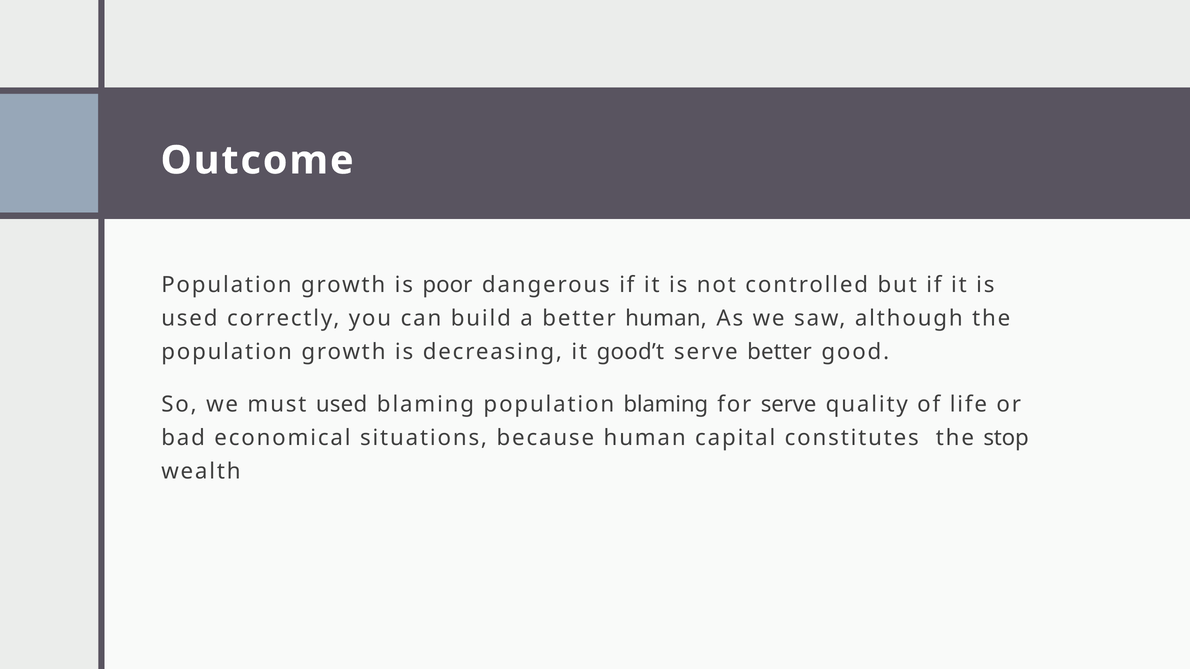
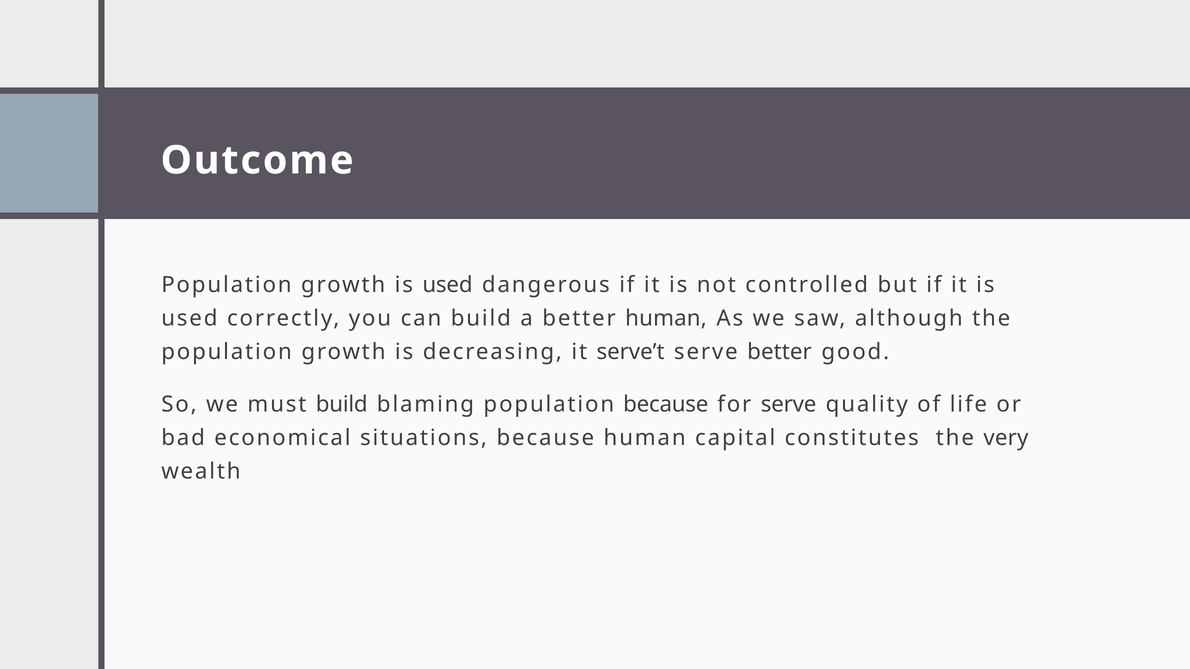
growth is poor: poor -> used (448, 285)
good’t: good’t -> serve’t (631, 352)
must used: used -> build (342, 405)
population blaming: blaming -> because (666, 405)
stop: stop -> very (1006, 438)
